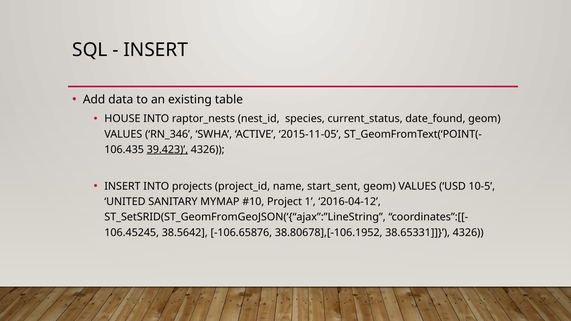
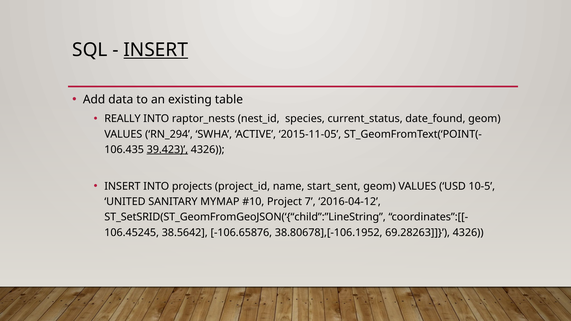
INSERT underline: none -> present (156, 50)
HOUSE: HOUSE -> REALLY (122, 119)
RN_346: RN_346 -> RN_294 (169, 134)
1: 1 -> 7 (310, 202)
ST_SetSRID(ST_GeomFromGeoJSON(‘{“ajax”:”LineString: ST_SetSRID(ST_GeomFromGeoJSON(‘{“ajax”:”LineString -> ST_SetSRID(ST_GeomFromGeoJSON(‘{“child”:”LineString (245, 217)
38.65331: 38.65331 -> 69.28263 (418, 233)
